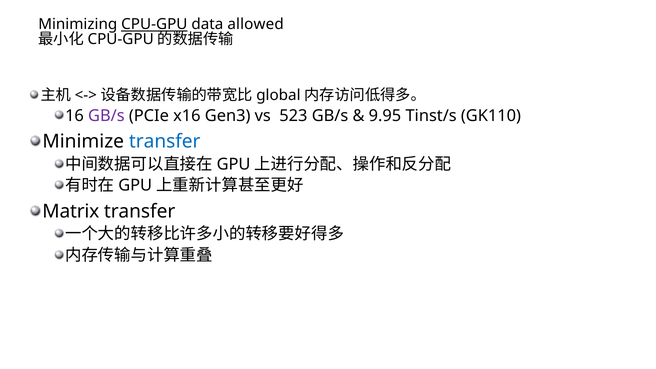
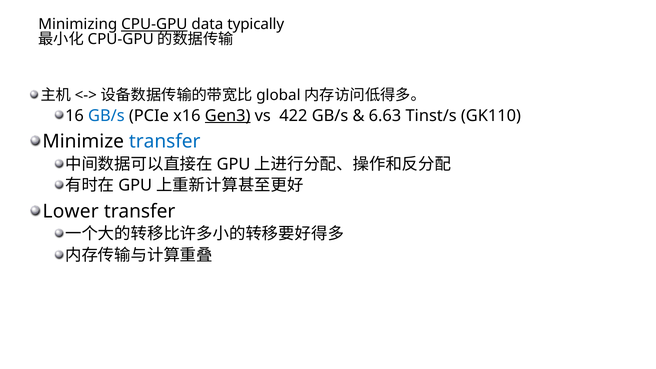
allowed: allowed -> typically (256, 24)
GB/s colour: purple -> blue (106, 116)
Gen3 underline: none -> present (228, 116)
523: 523 -> 422 (293, 116)
9.95: 9.95 -> 6.63 (385, 116)
Matrix: Matrix -> Lower (71, 211)
